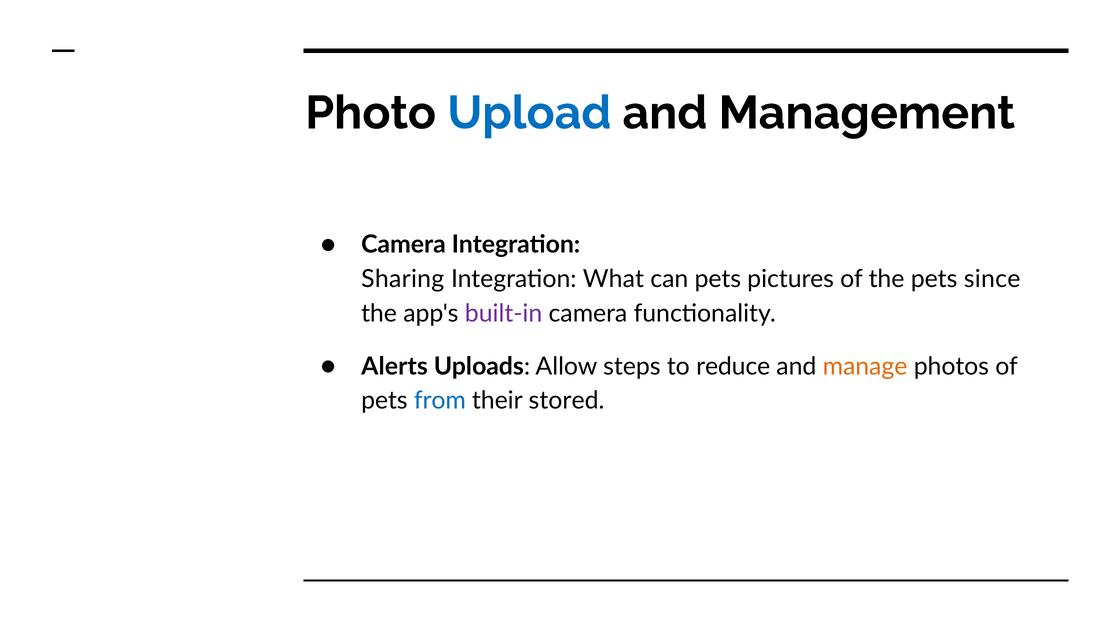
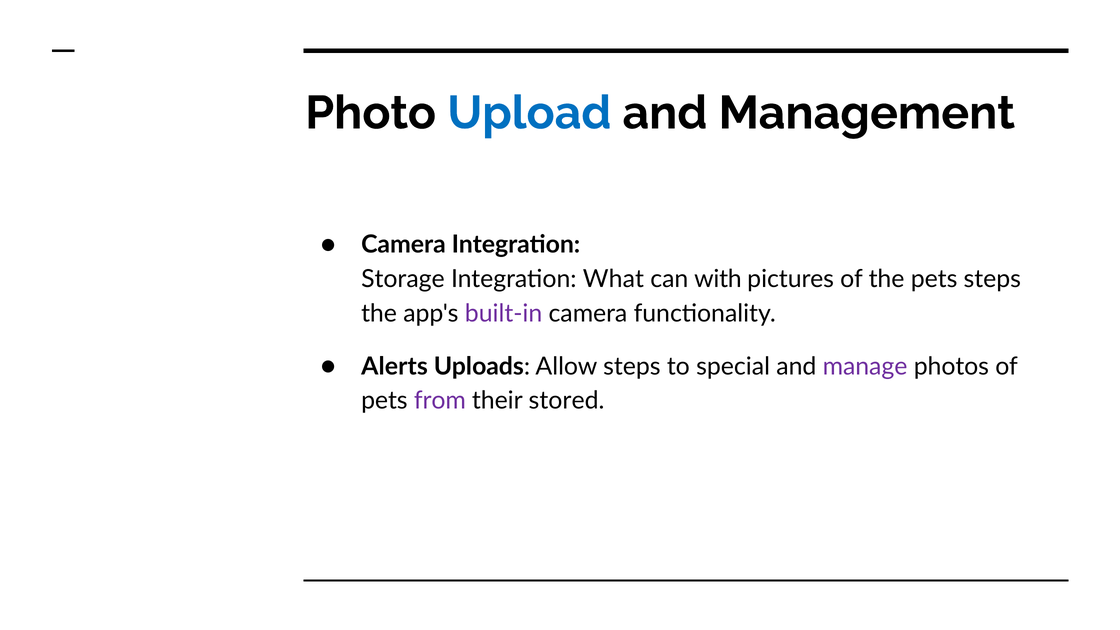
Sharing: Sharing -> Storage (403, 279)
can pets: pets -> with (718, 279)
pets since: since -> steps (992, 279)
reduce: reduce -> special (733, 366)
manage colour: orange -> purple (865, 366)
from colour: blue -> purple (440, 401)
